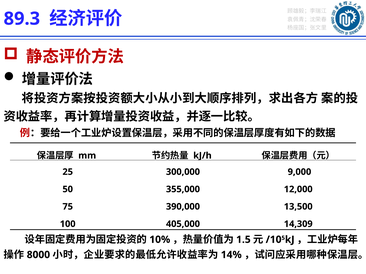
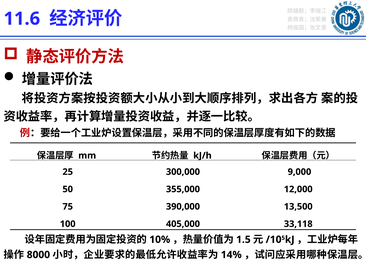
89.3: 89.3 -> 11.6 (22, 19)
14,309: 14,309 -> 33,118 (298, 224)
